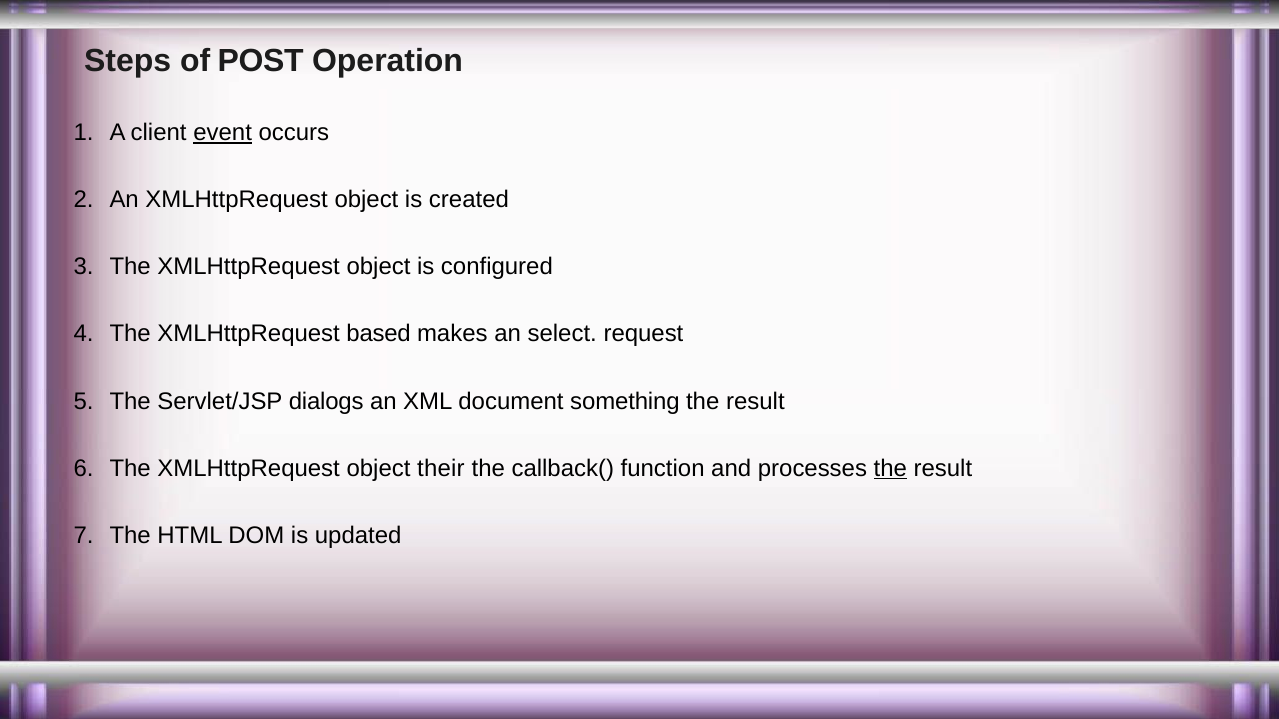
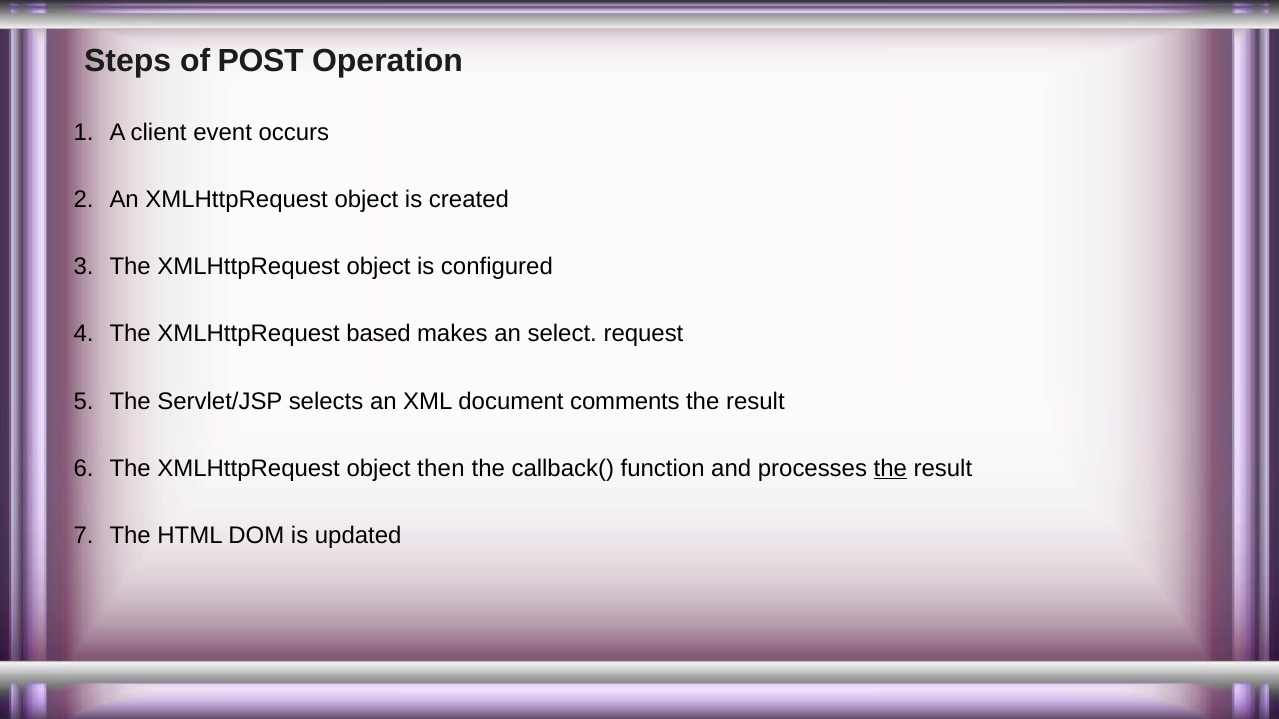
event underline: present -> none (223, 133)
dialogs: dialogs -> selects (326, 401)
something: something -> comments (625, 401)
their: their -> then (441, 468)
